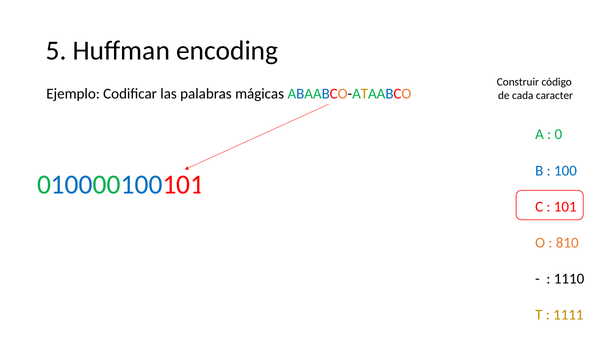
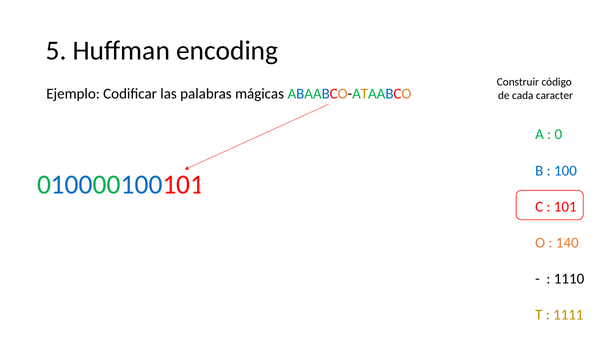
810: 810 -> 140 (567, 242)
